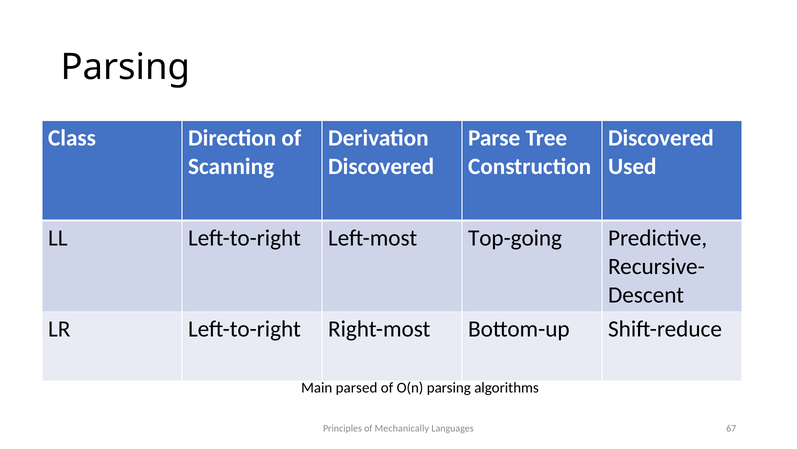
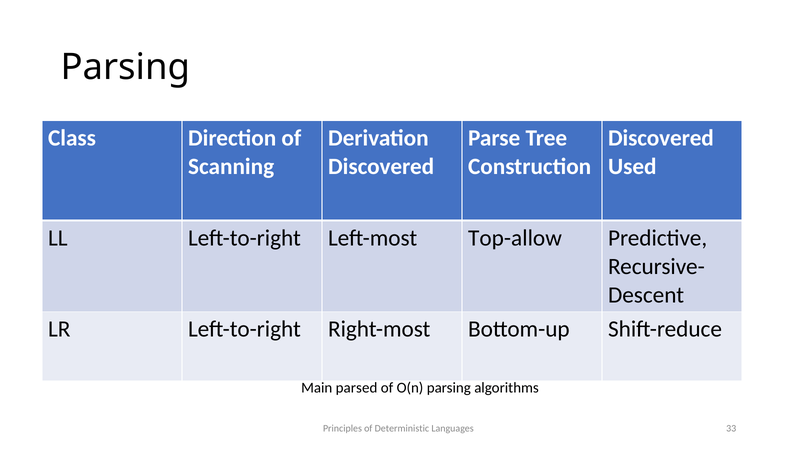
Top-going: Top-going -> Top-allow (515, 238)
Mechanically: Mechanically -> Deterministic (402, 428)
67: 67 -> 33 (731, 428)
